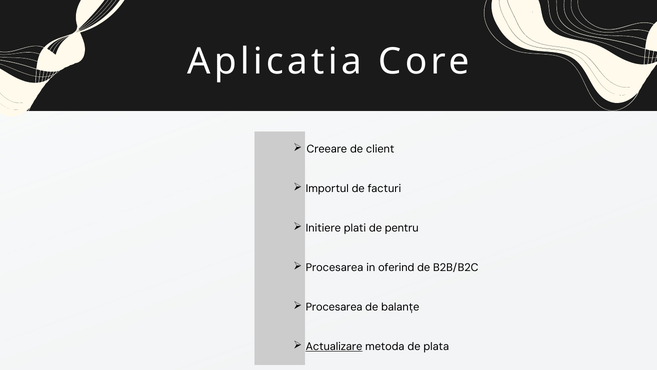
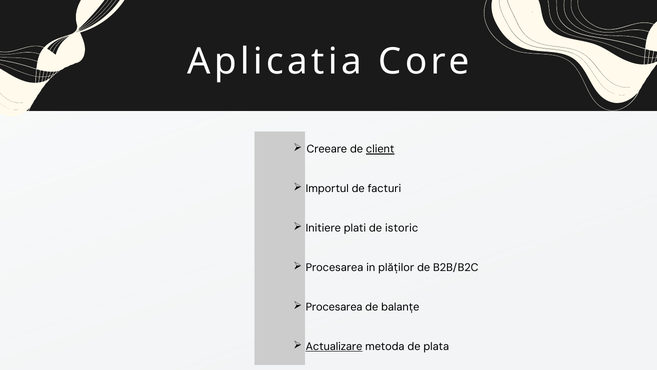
client underline: none -> present (380, 149)
pentru: pentru -> istoric (402, 228)
oferind: oferind -> plăților (396, 267)
